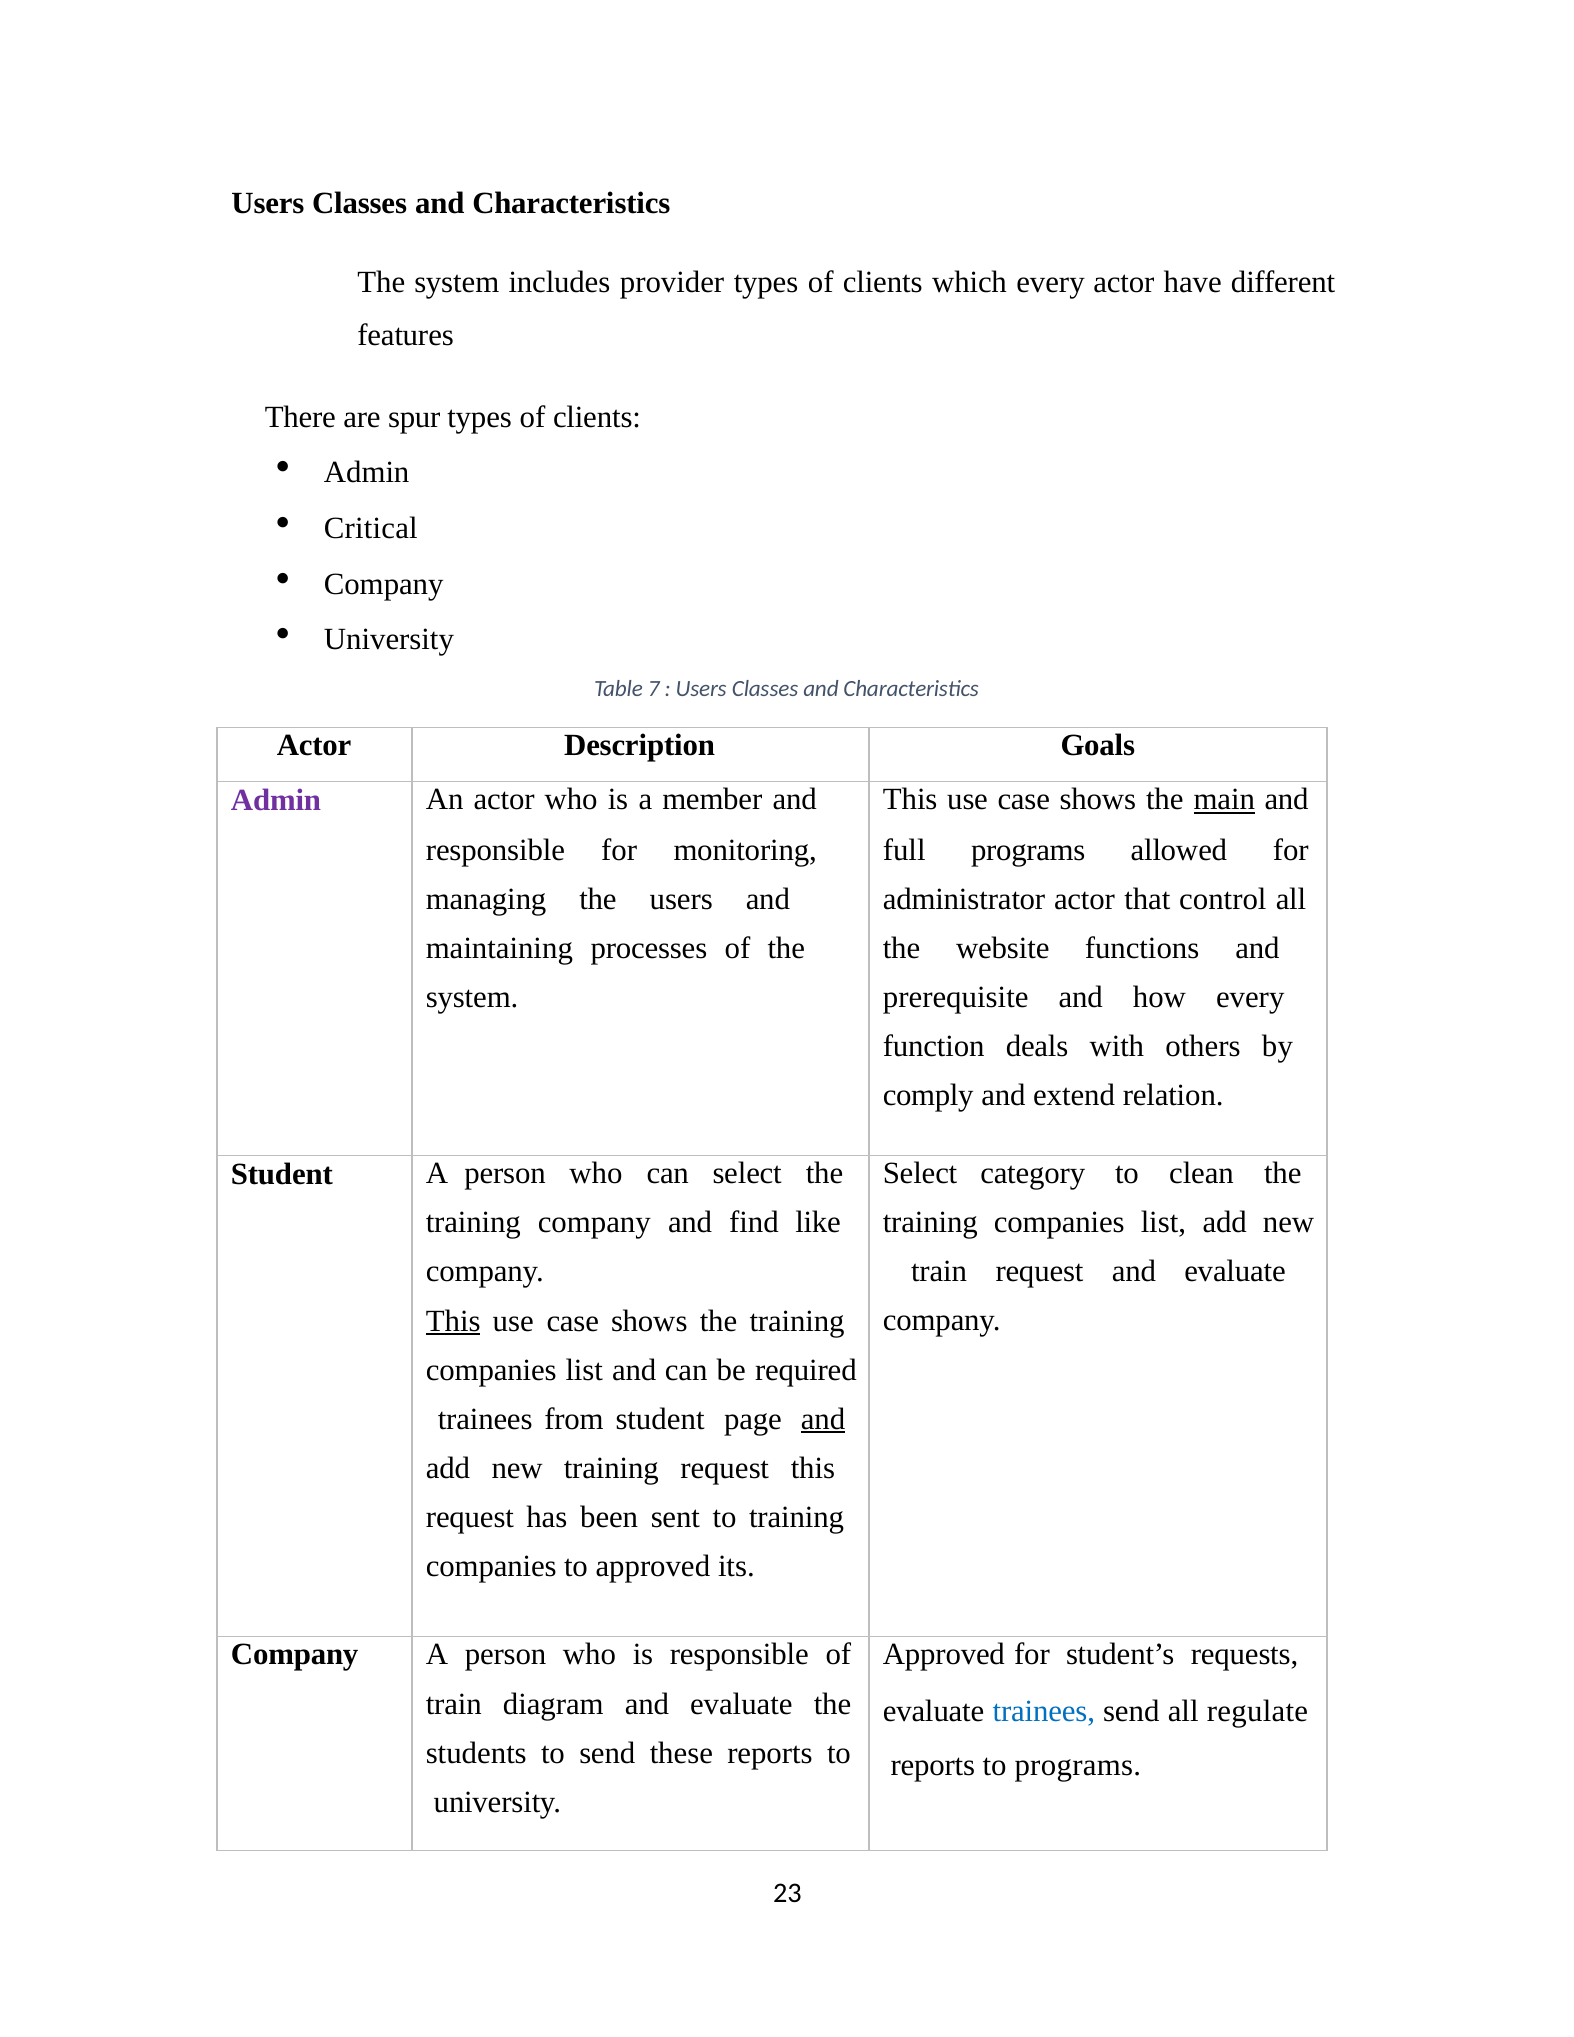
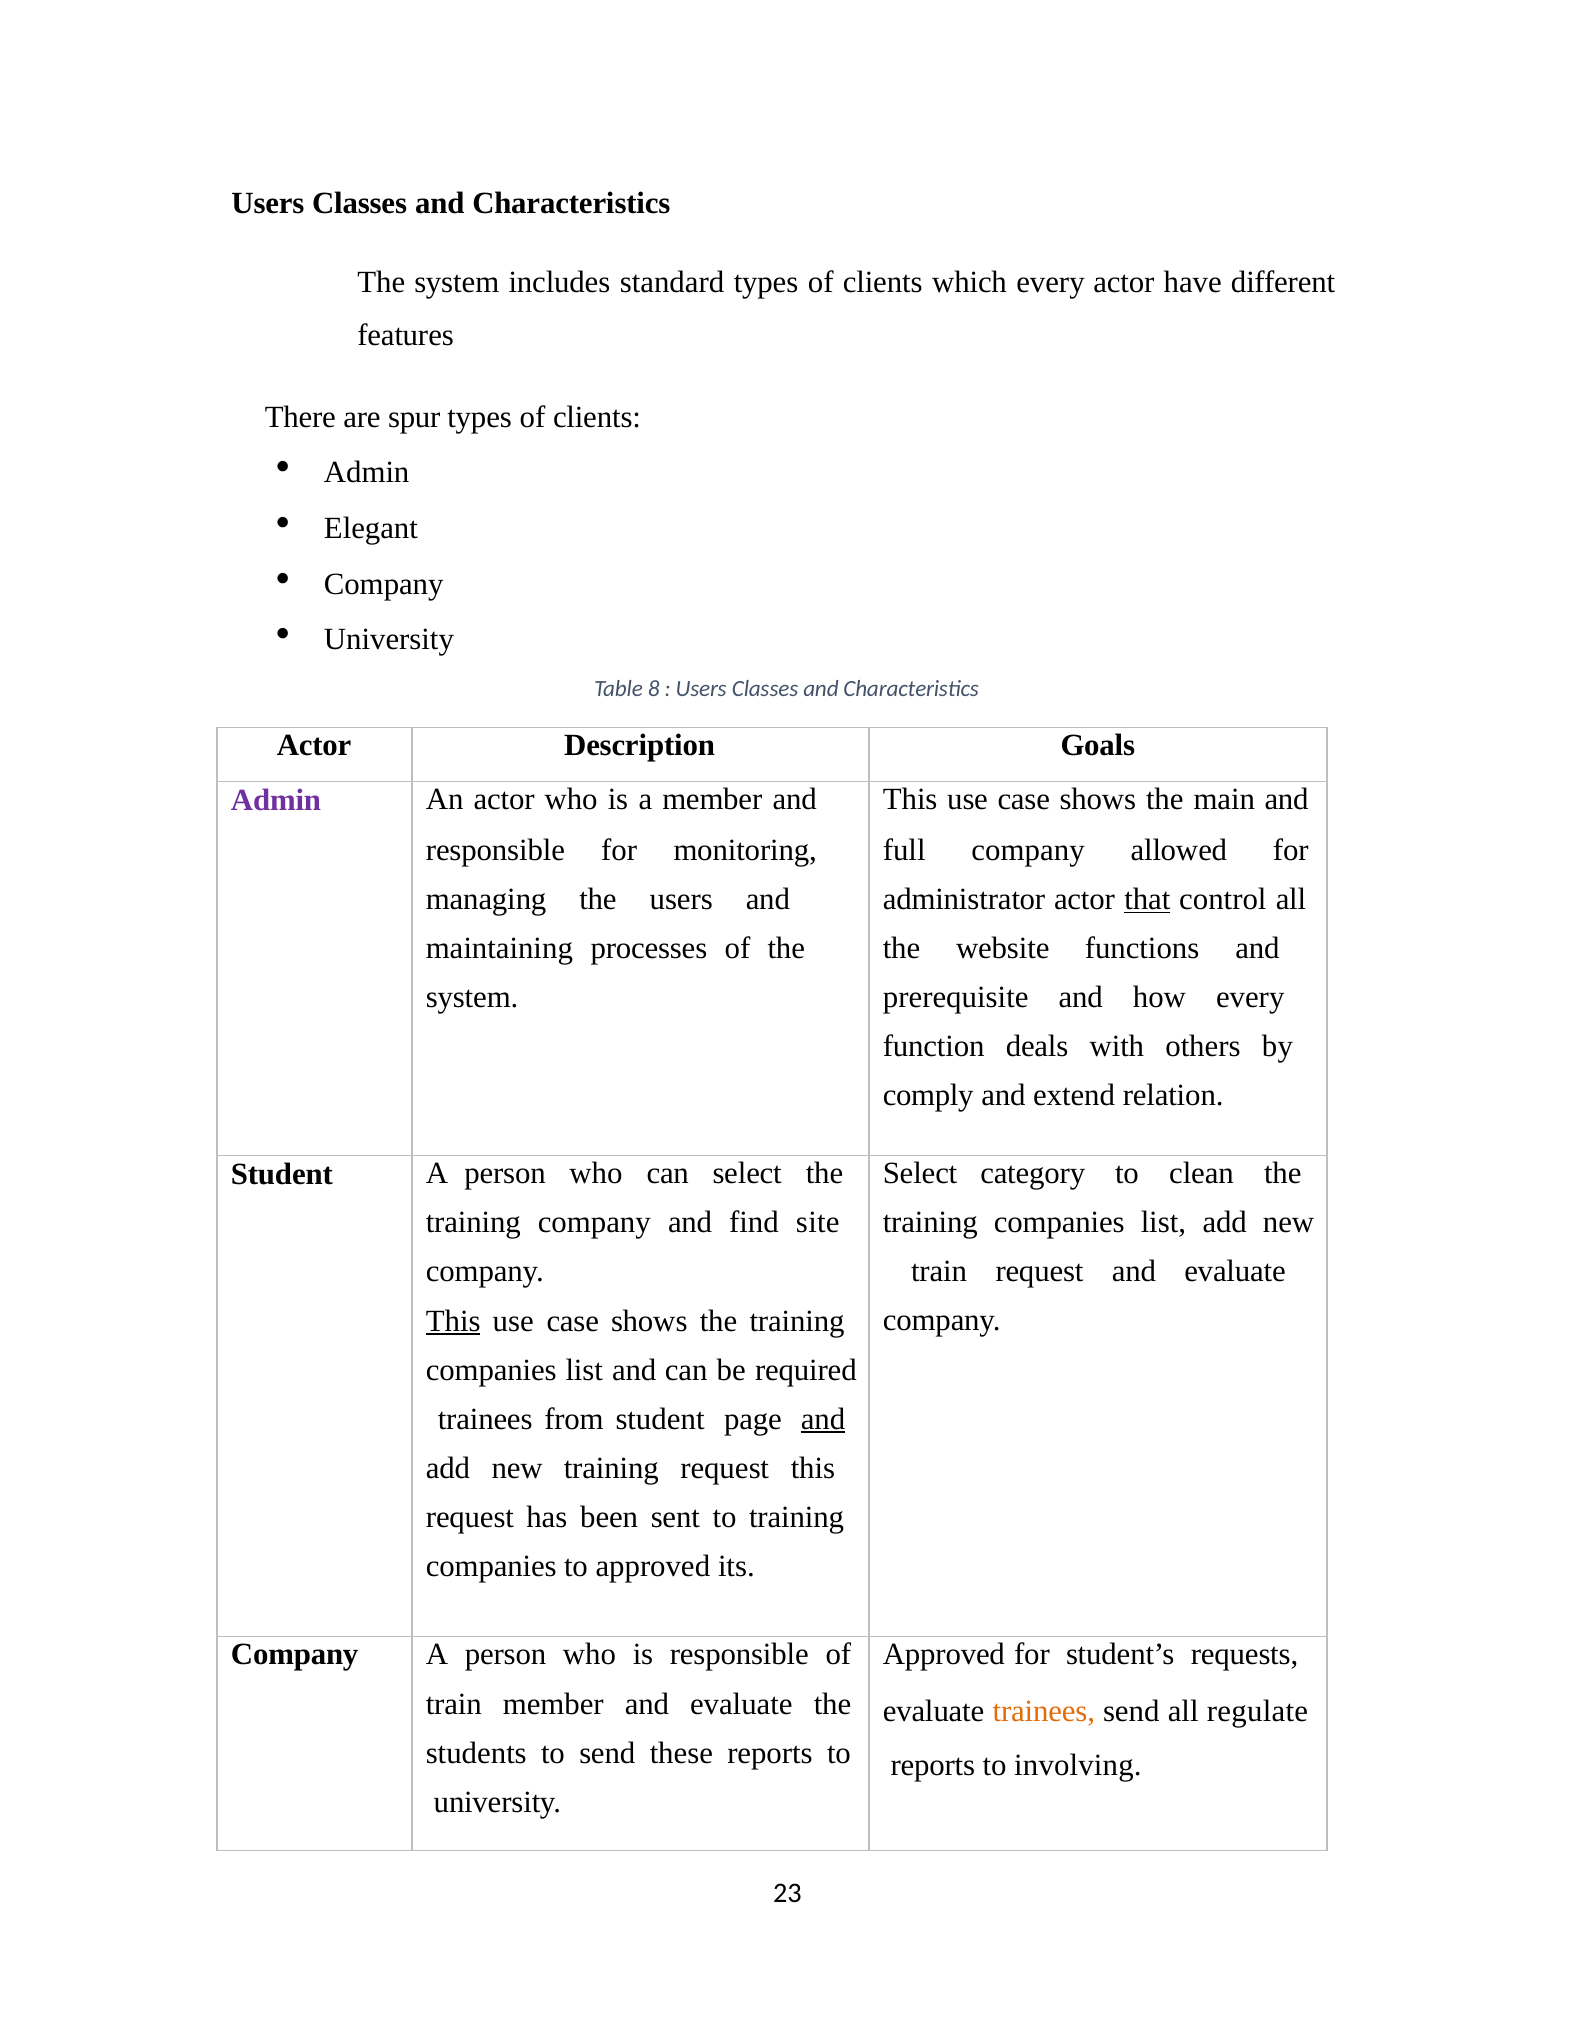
provider: provider -> standard (672, 283)
Critical: Critical -> Elegant (371, 528)
7: 7 -> 8 (654, 689)
main underline: present -> none (1224, 800)
full programs: programs -> company (1028, 850)
that underline: none -> present (1147, 899)
like: like -> site (818, 1223)
train diagram: diagram -> member (553, 1704)
trainees colour: blue -> orange (1044, 1712)
to programs: programs -> involving (1078, 1765)
